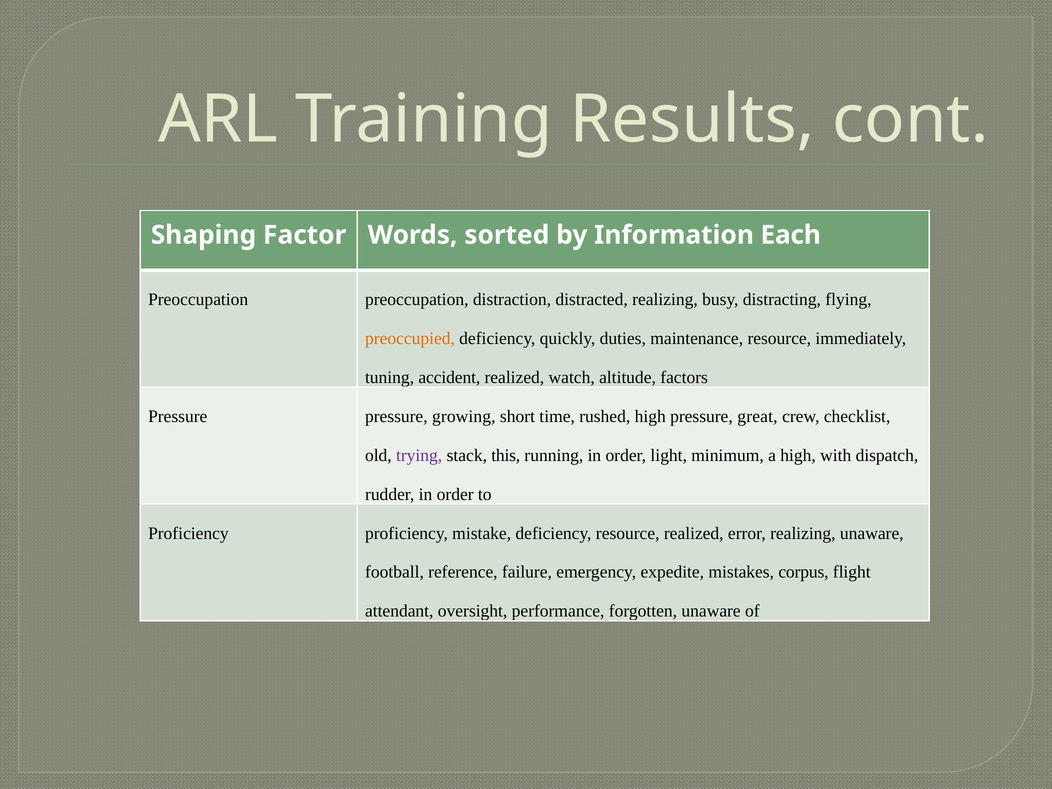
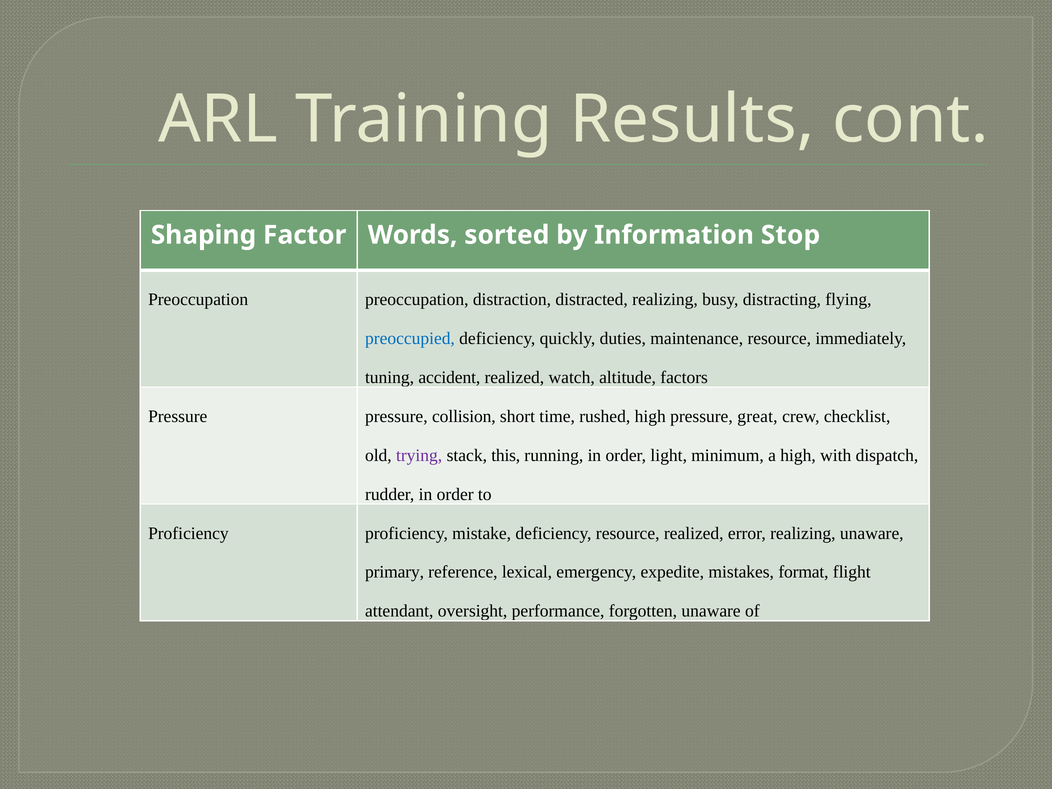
Each: Each -> Stop (790, 235)
preoccupied colour: orange -> blue (410, 339)
growing: growing -> collision (464, 416)
football: football -> primary (395, 572)
failure: failure -> lexical (527, 572)
corpus: corpus -> format (803, 572)
